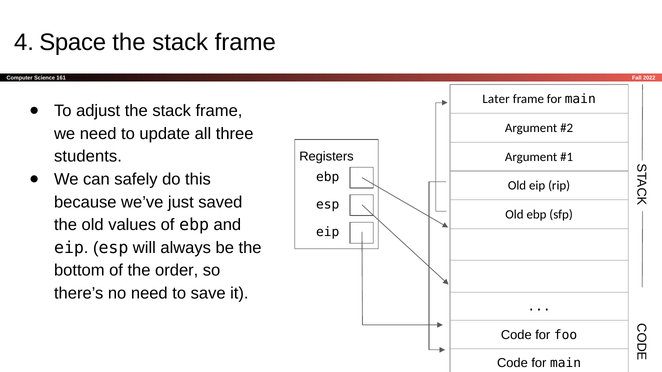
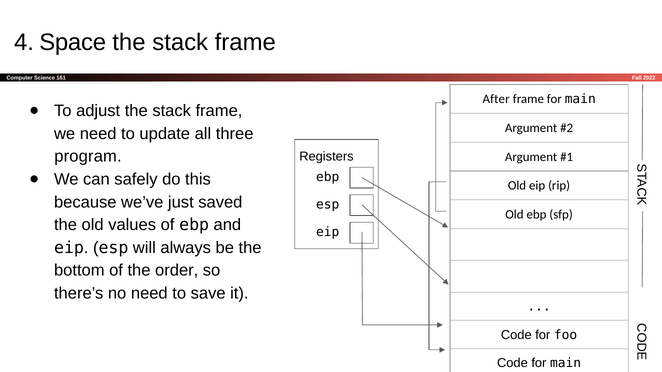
Later: Later -> After (496, 99)
students: students -> program (88, 157)
